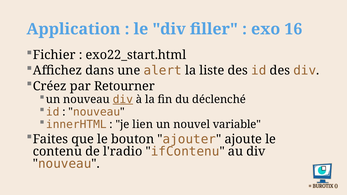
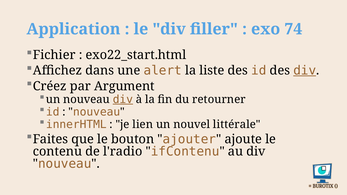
16: 16 -> 74 (293, 29)
div underline: none -> present (305, 71)
Retourner: Retourner -> Argument (124, 86)
déclenché: déclenché -> retourner (219, 99)
variable: variable -> littérale (237, 124)
